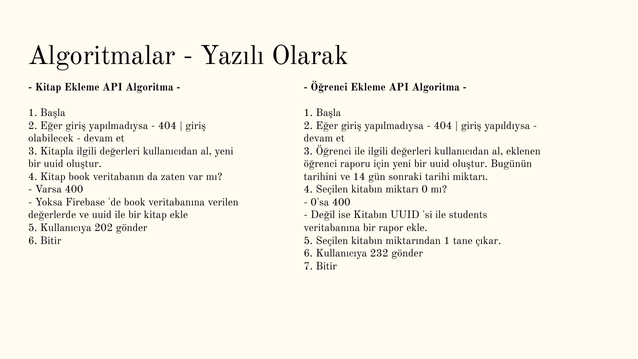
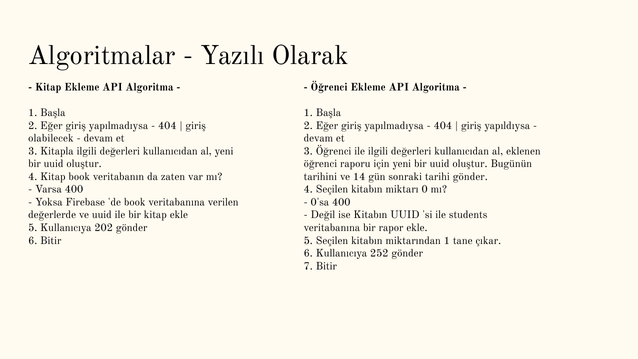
tarihi miktarı: miktarı -> gönder (470, 177)
232: 232 -> 252 (379, 253)
